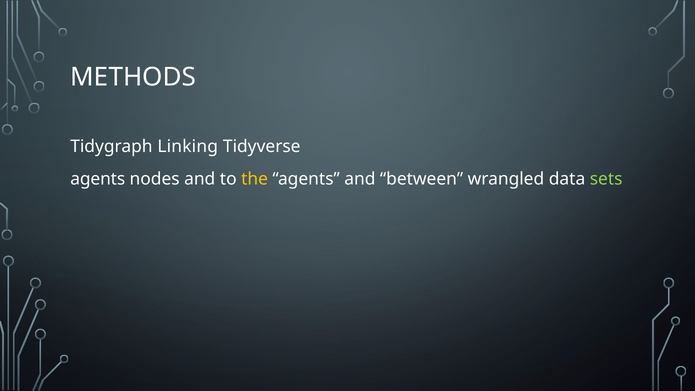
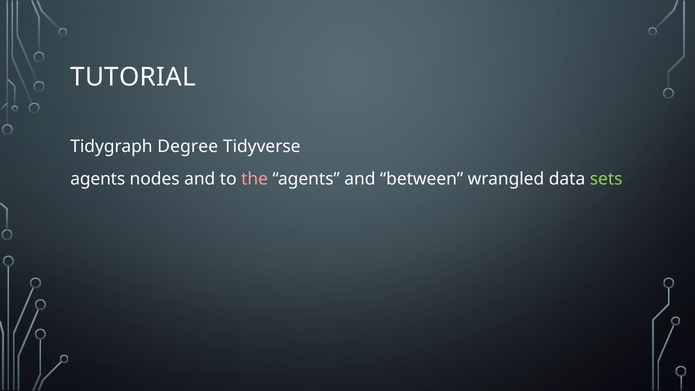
METHODS: METHODS -> TUTORIAL (133, 77)
Linking: Linking -> Degree (188, 147)
the colour: yellow -> pink (255, 179)
